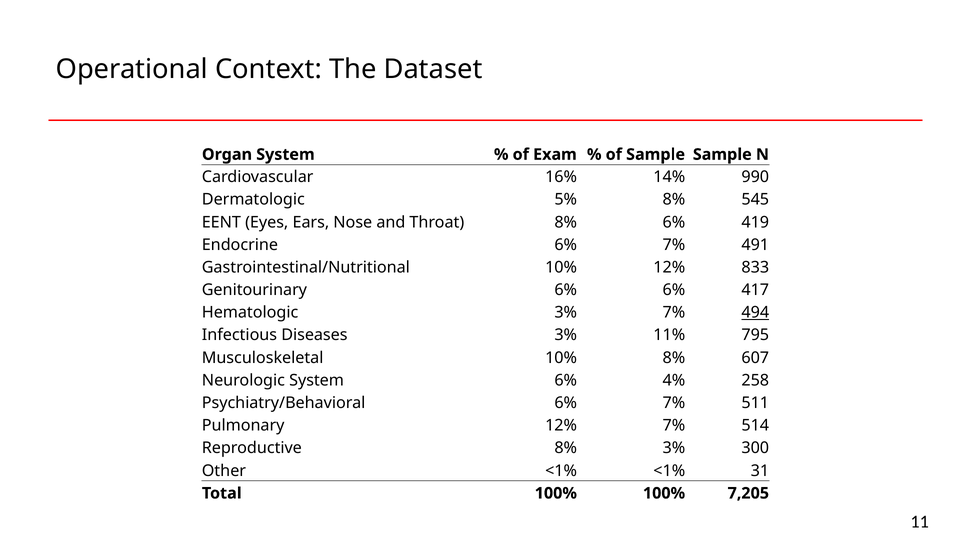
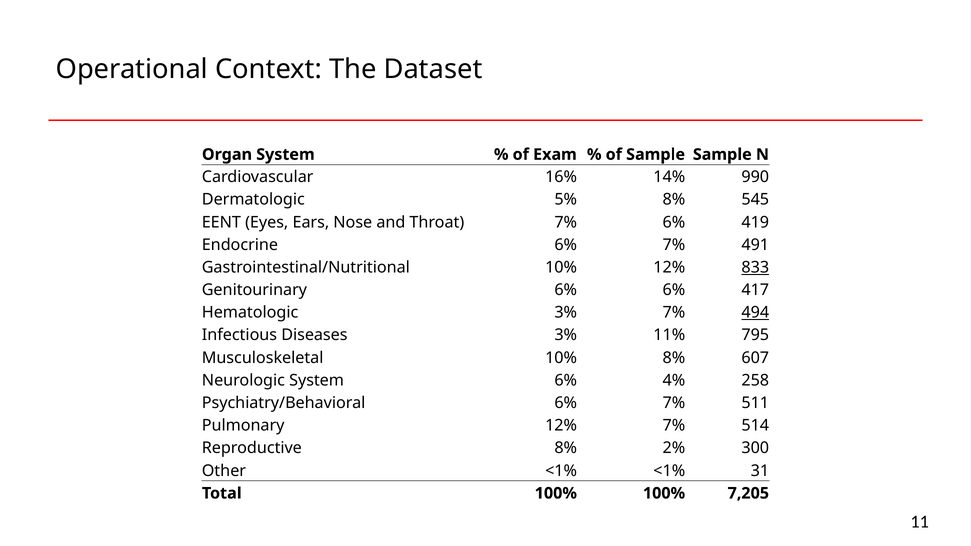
Throat 8%: 8% -> 7% (566, 222)
833 underline: none -> present (755, 267)
8% 3%: 3% -> 2% (674, 448)
